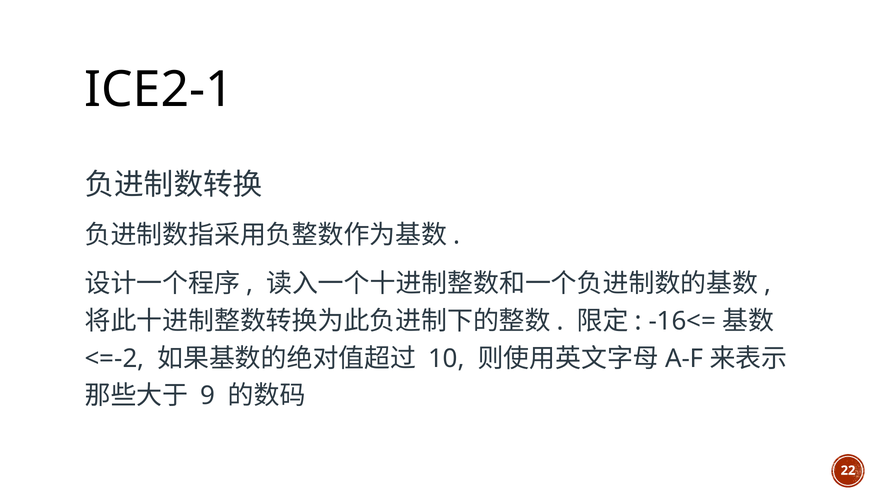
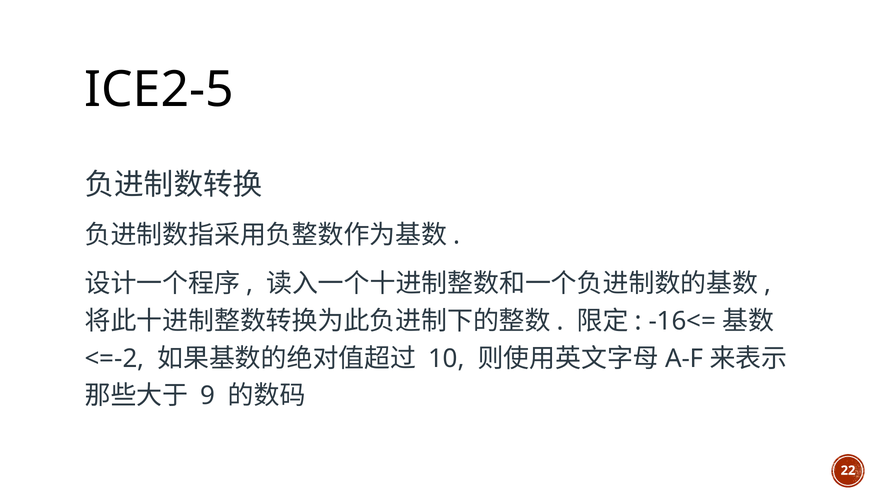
ICE2-1: ICE2-1 -> ICE2-5 (159, 90)
